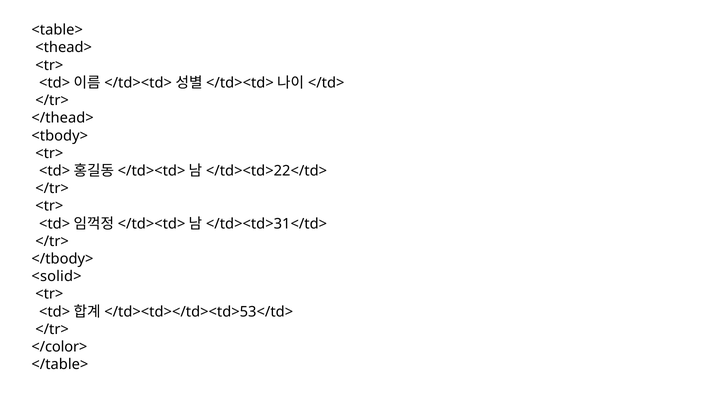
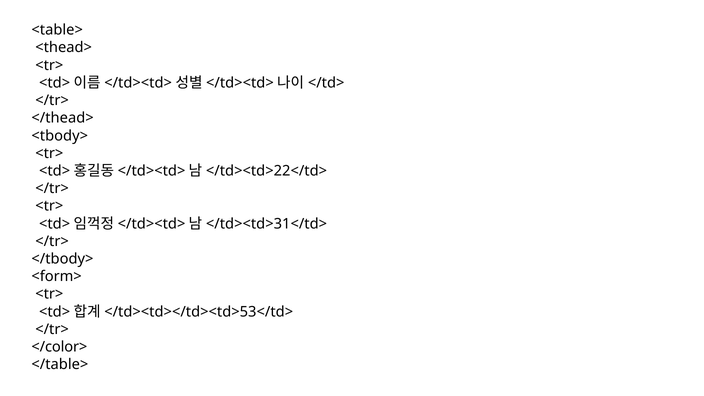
<solid>: <solid> -> <form> (57, 277)
